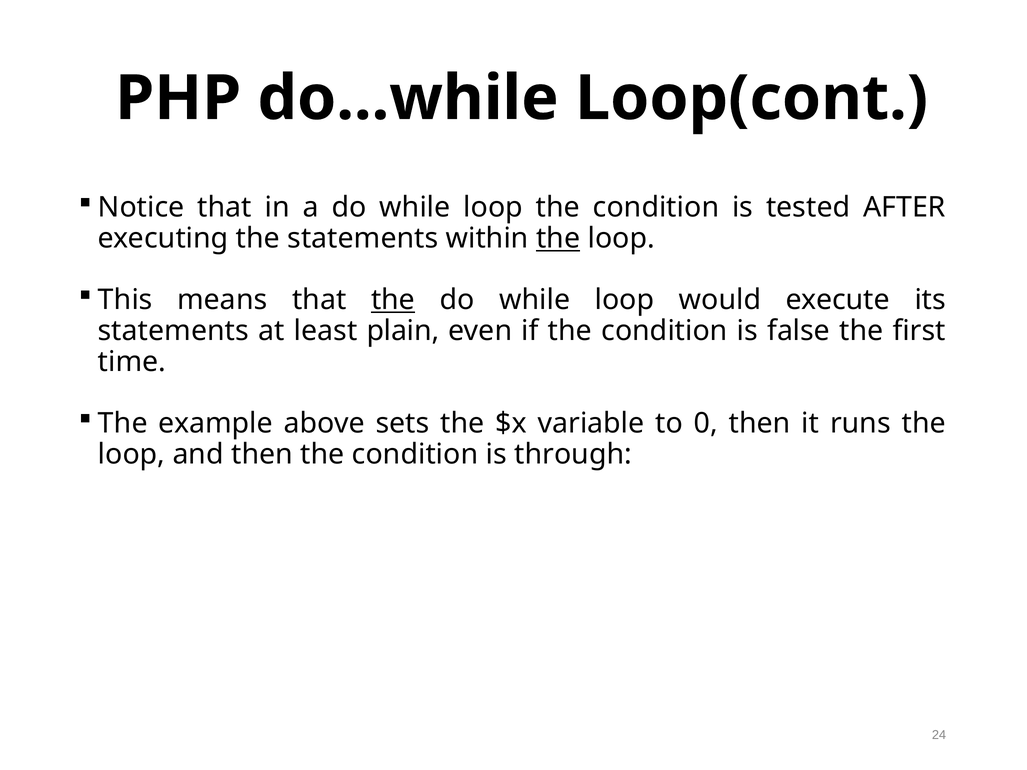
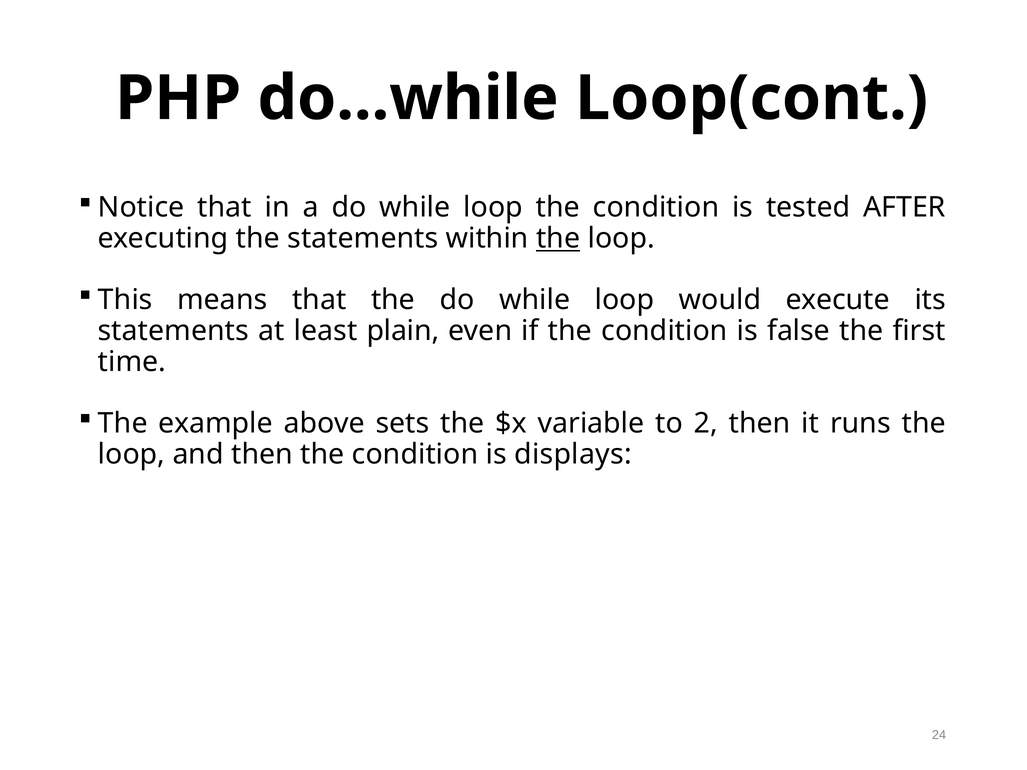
the underline: present -> none (393, 300)
0: 0 -> 2 (706, 424)
through: through -> displays (573, 454)
